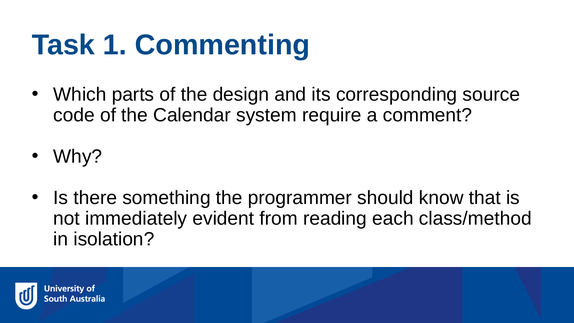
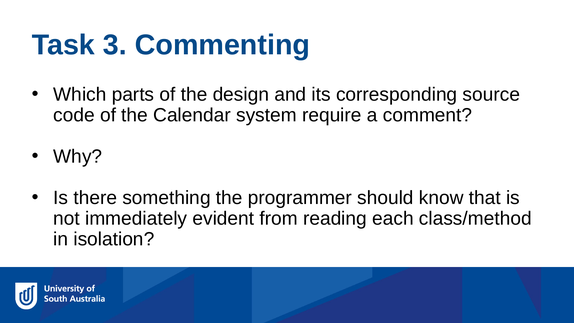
1: 1 -> 3 (115, 45)
